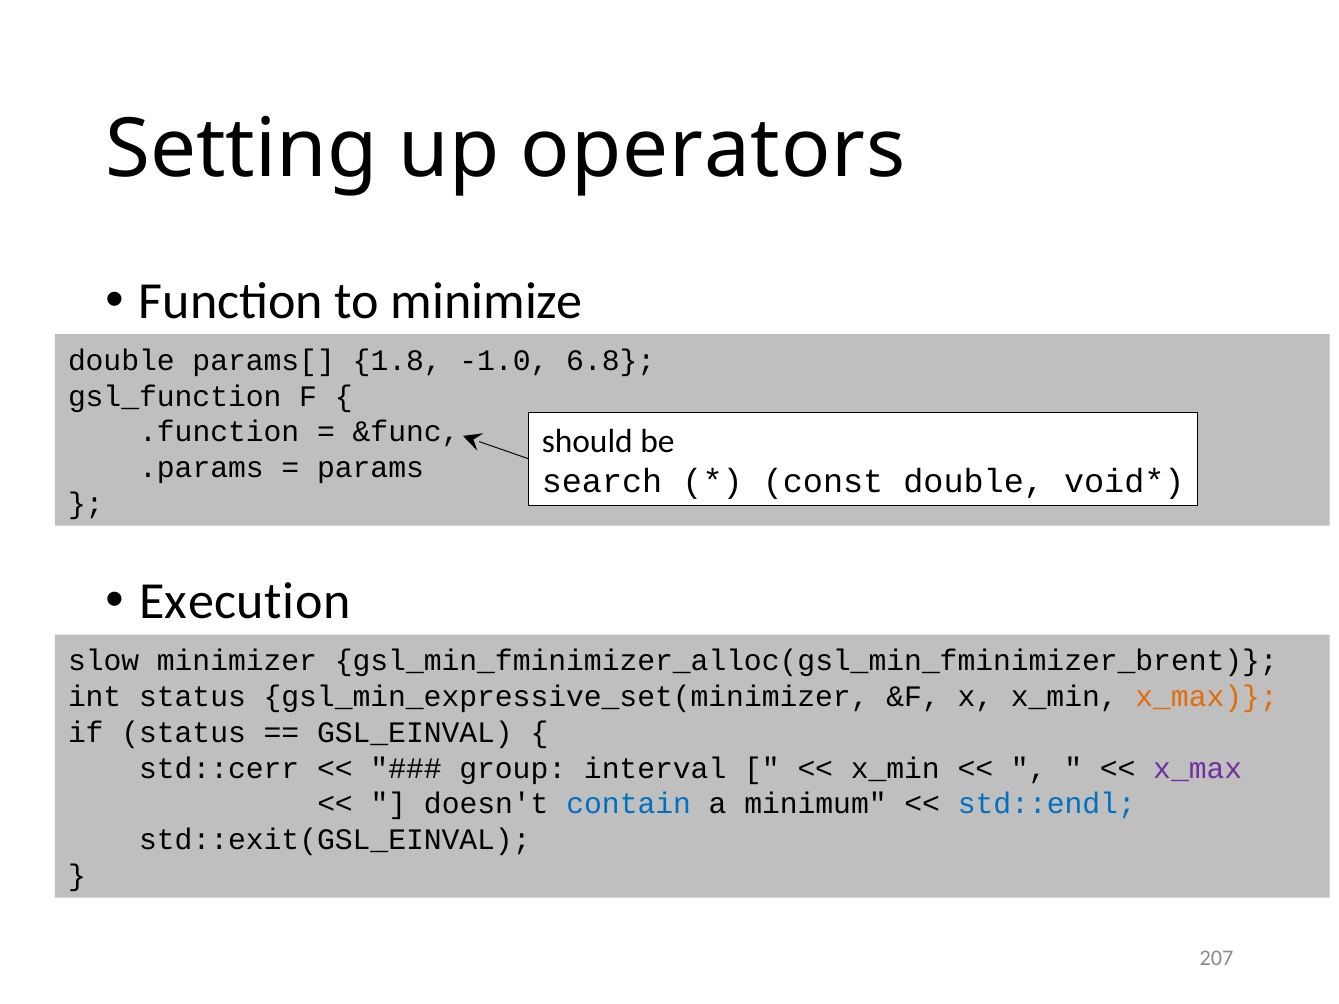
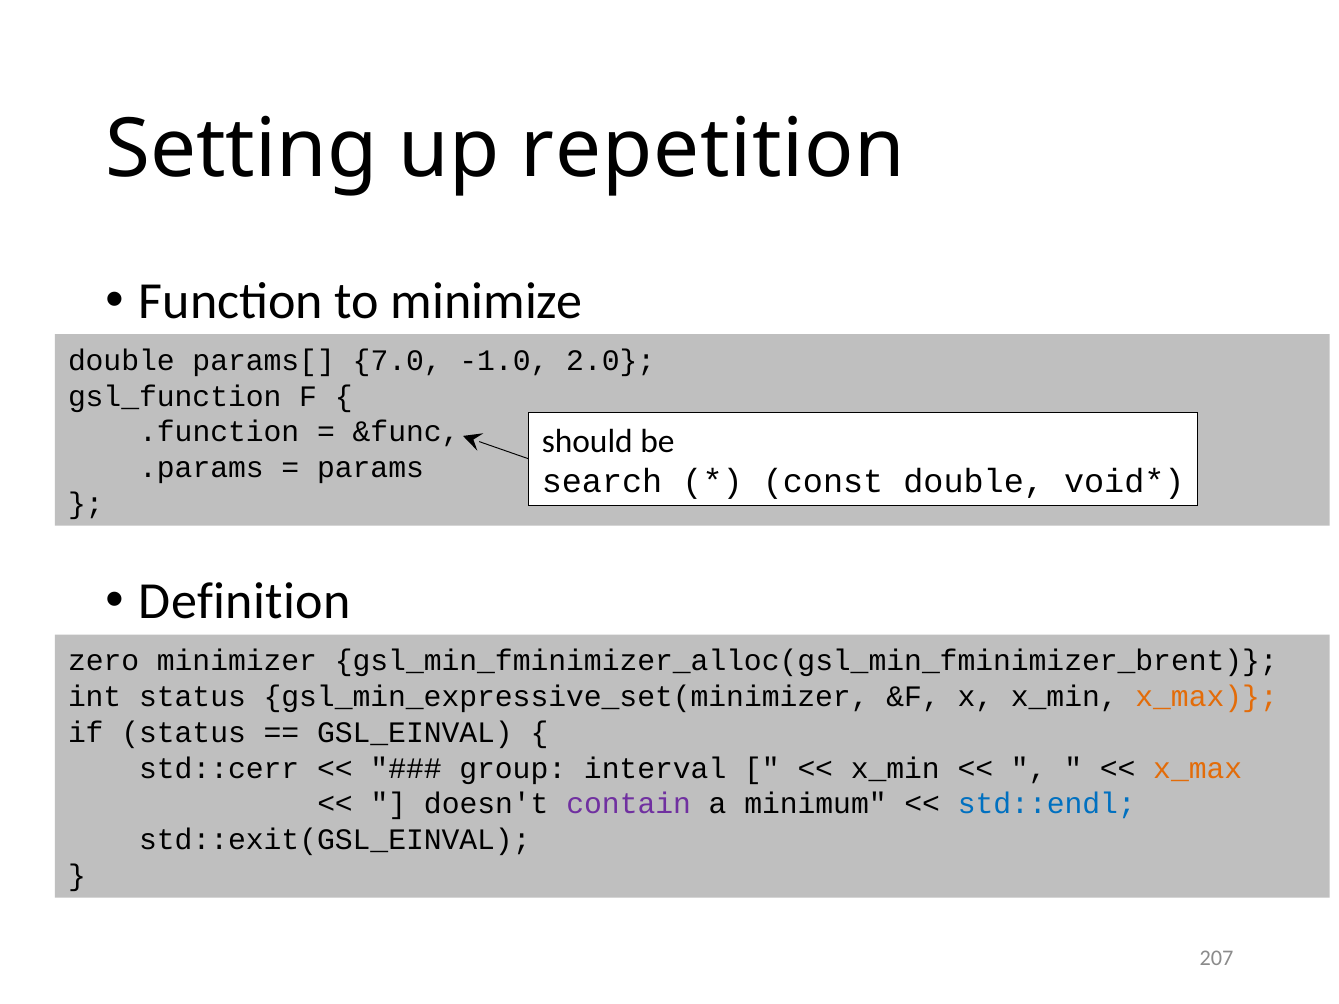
operators: operators -> repetition (713, 150)
1.8: 1.8 -> 7.0 (397, 361)
6.8: 6.8 -> 2.0 (611, 361)
Execution: Execution -> Definition (245, 601)
slow: slow -> zero (104, 661)
x_max colour: purple -> orange (1198, 768)
contain colour: blue -> purple (629, 804)
